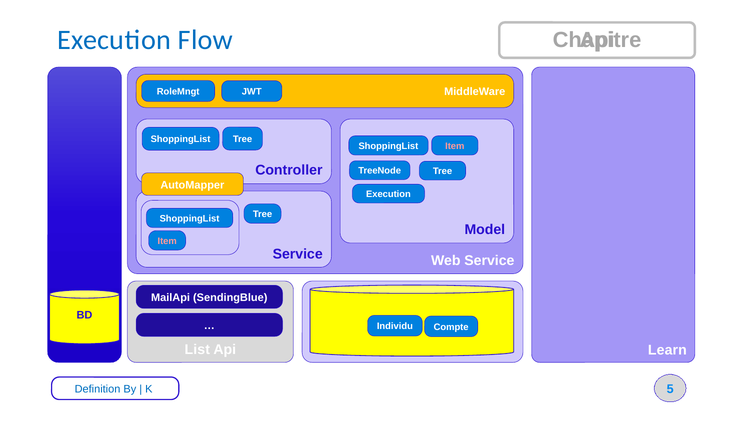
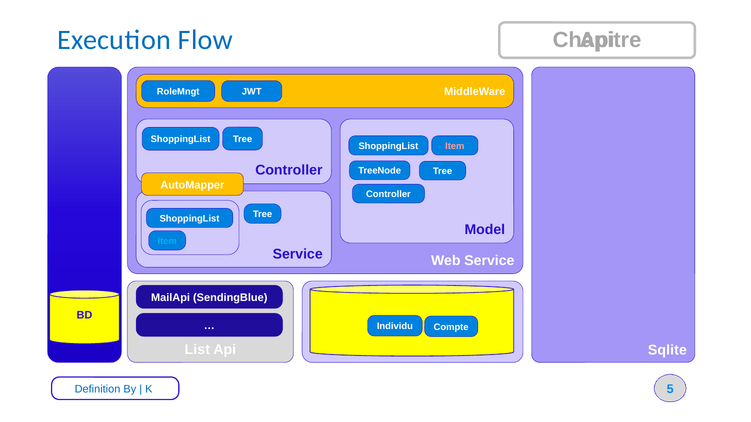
Execution: Execution -> Controller (388, 194)
Item colour: pink -> light blue (167, 241)
Learn: Learn -> Sqlite (667, 350)
